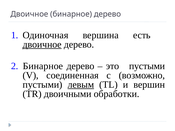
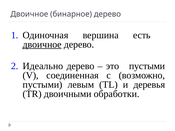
2 Бинарное: Бинарное -> Идеально (43, 66)
левым underline: present -> none (81, 85)
вершин: вершин -> деревья (149, 85)
